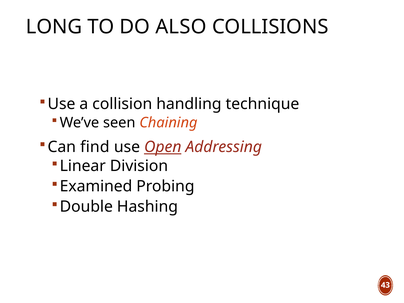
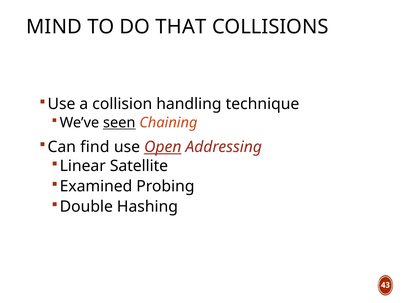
LONG: LONG -> MIND (54, 27)
ALSO: ALSO -> THAT (181, 27)
seen underline: none -> present (119, 123)
Division: Division -> Satellite (139, 166)
